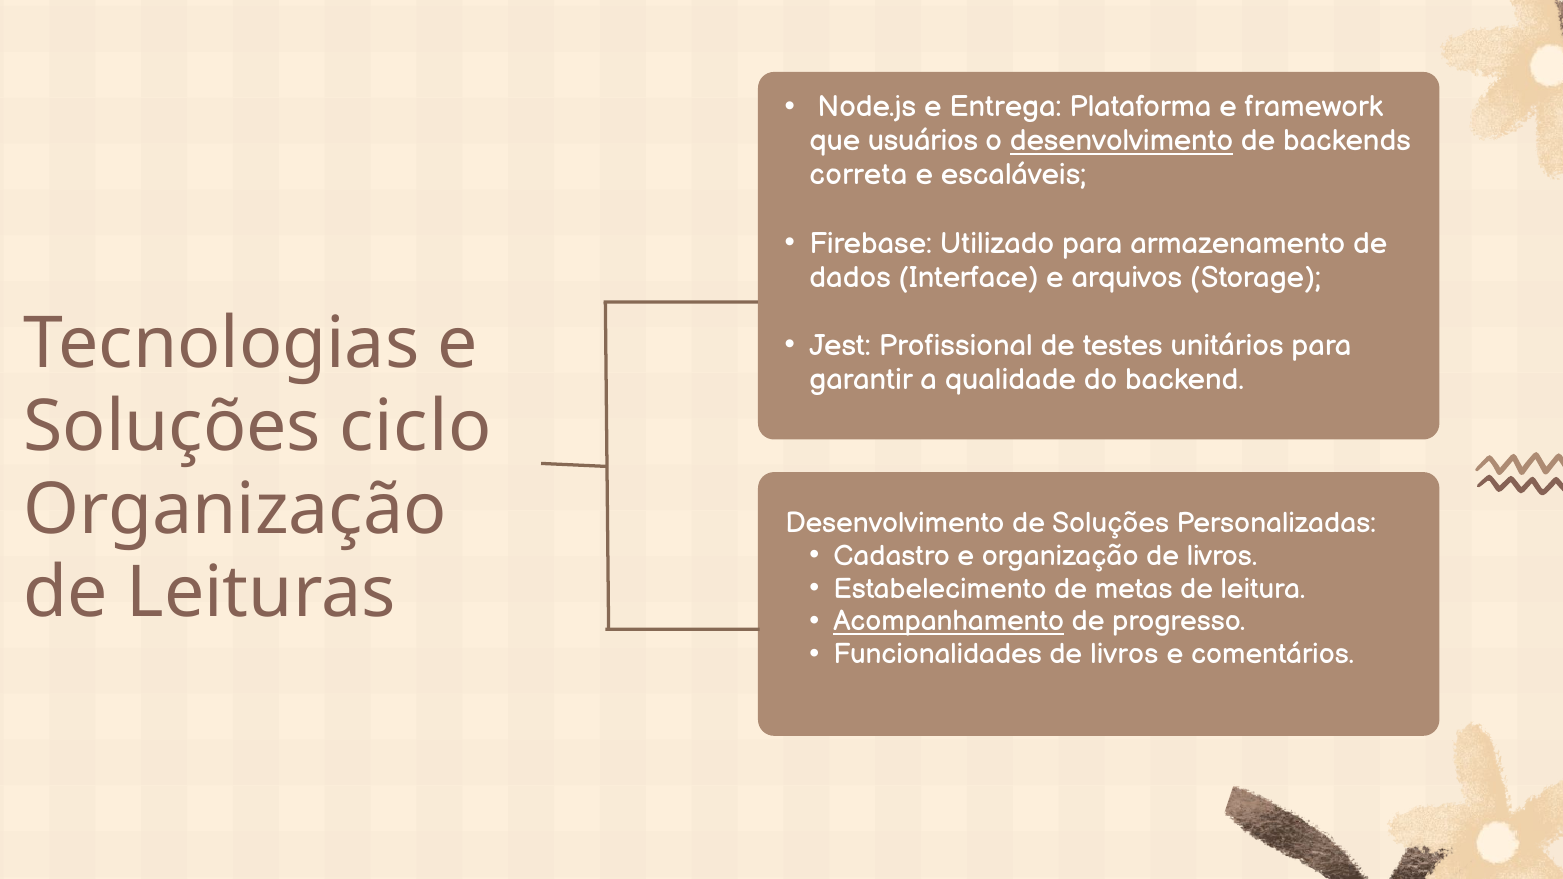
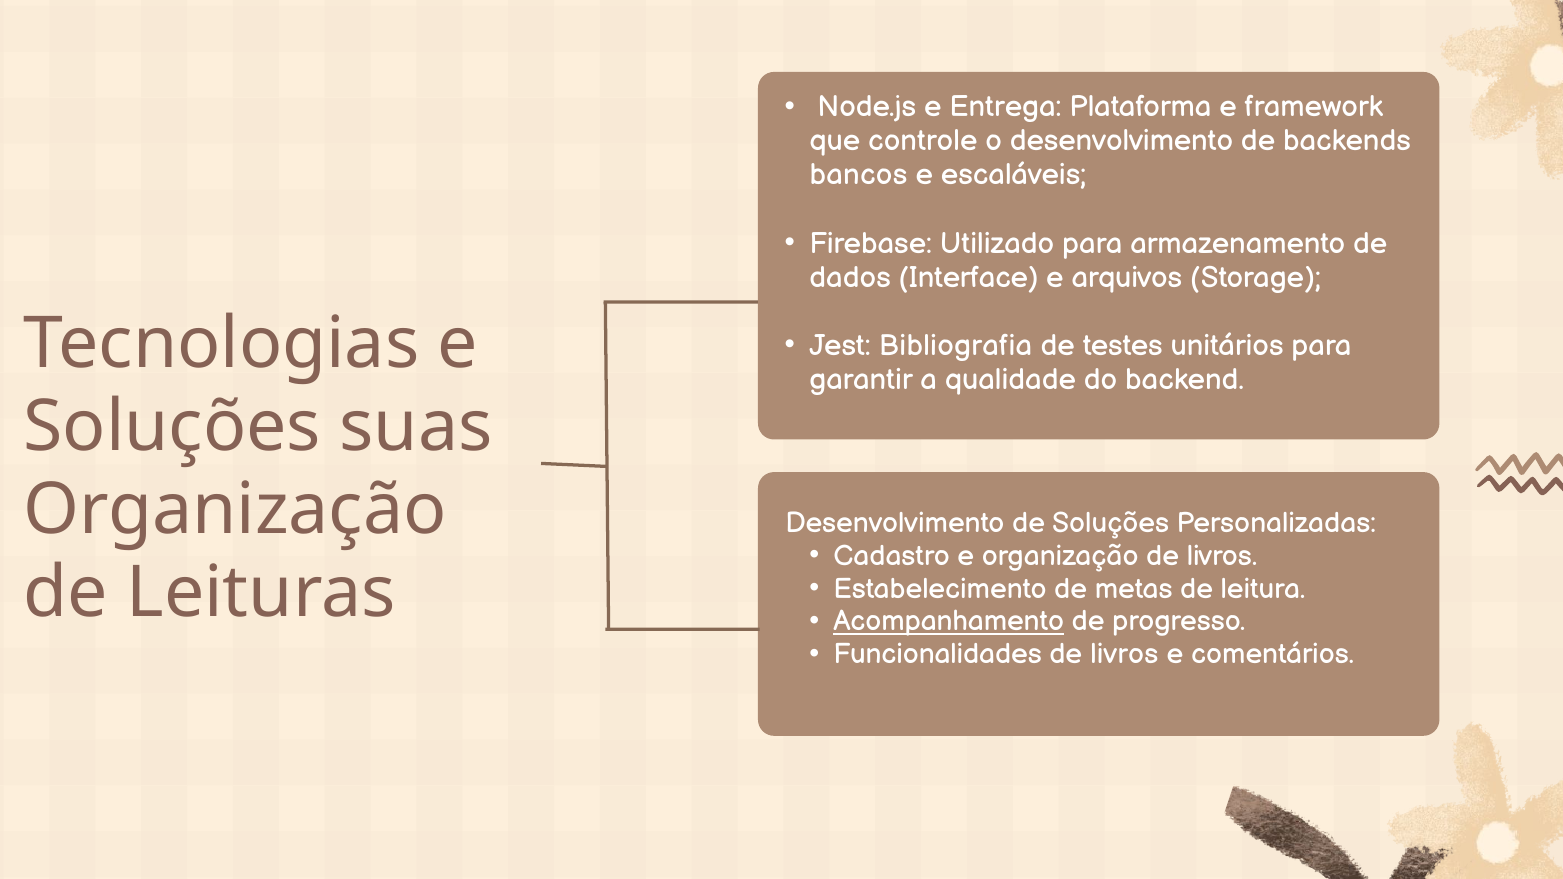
usuários: usuários -> controle (923, 141)
desenvolvimento underline: present -> none (1122, 141)
correta: correta -> bancos (858, 175)
Profissional: Profissional -> Bibliografia (956, 346)
ciclo: ciclo -> suas (416, 427)
